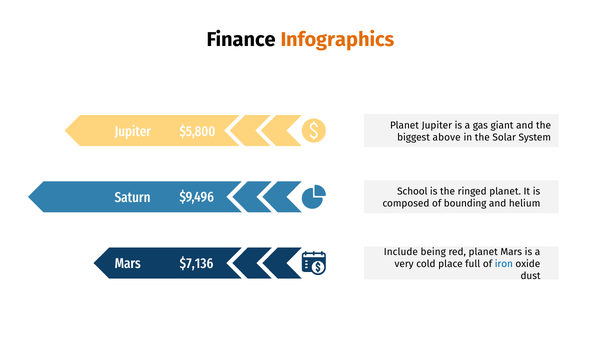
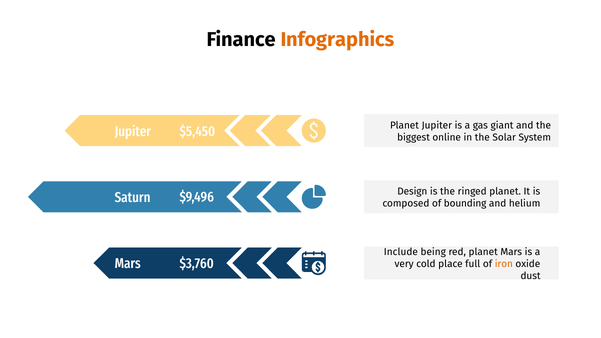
$5,800: $5,800 -> $5,450 (197, 132)
above: above -> online (447, 137)
School: School -> Design (412, 192)
$7,136: $7,136 -> $3,760 (197, 263)
iron colour: blue -> orange (504, 264)
